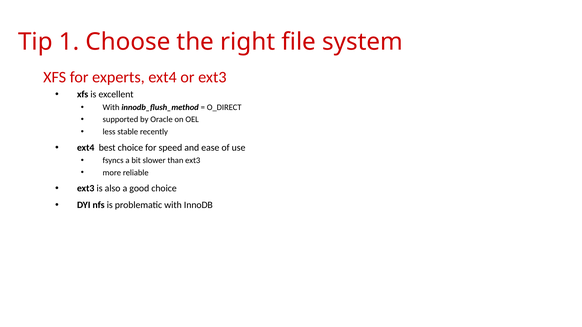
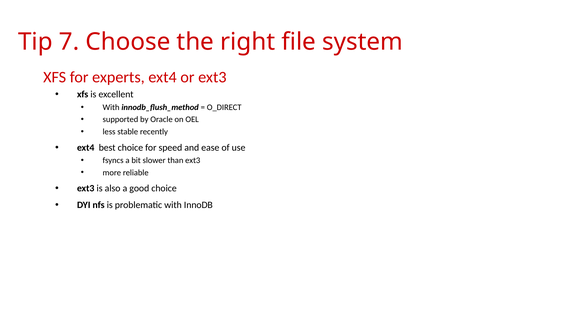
1: 1 -> 7 (69, 42)
